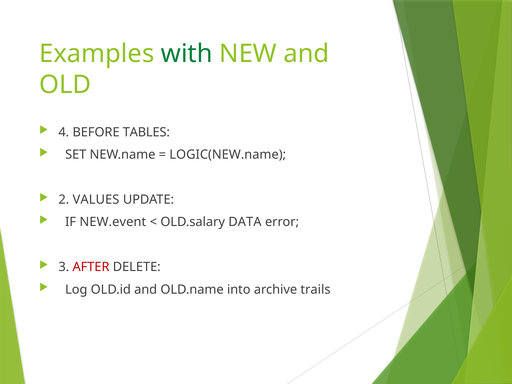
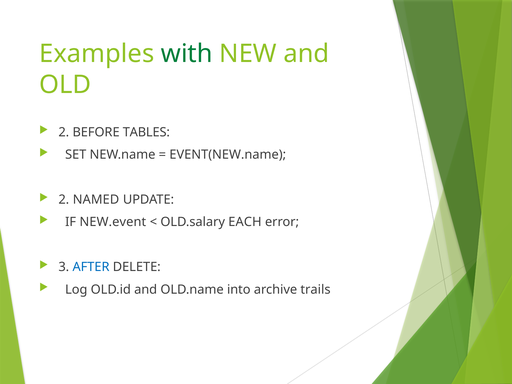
4: 4 -> 2 (64, 132)
LOGIC(NEW.name: LOGIC(NEW.name -> EVENT(NEW.name (228, 155)
VALUES: VALUES -> NAMED (96, 200)
DATA: DATA -> EACH (245, 222)
AFTER colour: red -> blue (91, 267)
